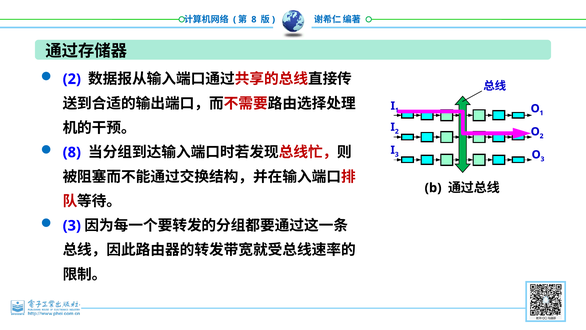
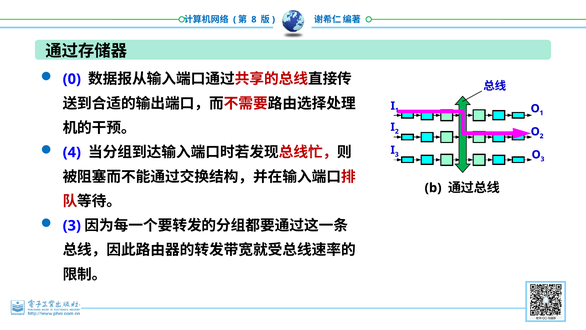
2: 2 -> 0 (72, 79)
8: 8 -> 4 (72, 152)
